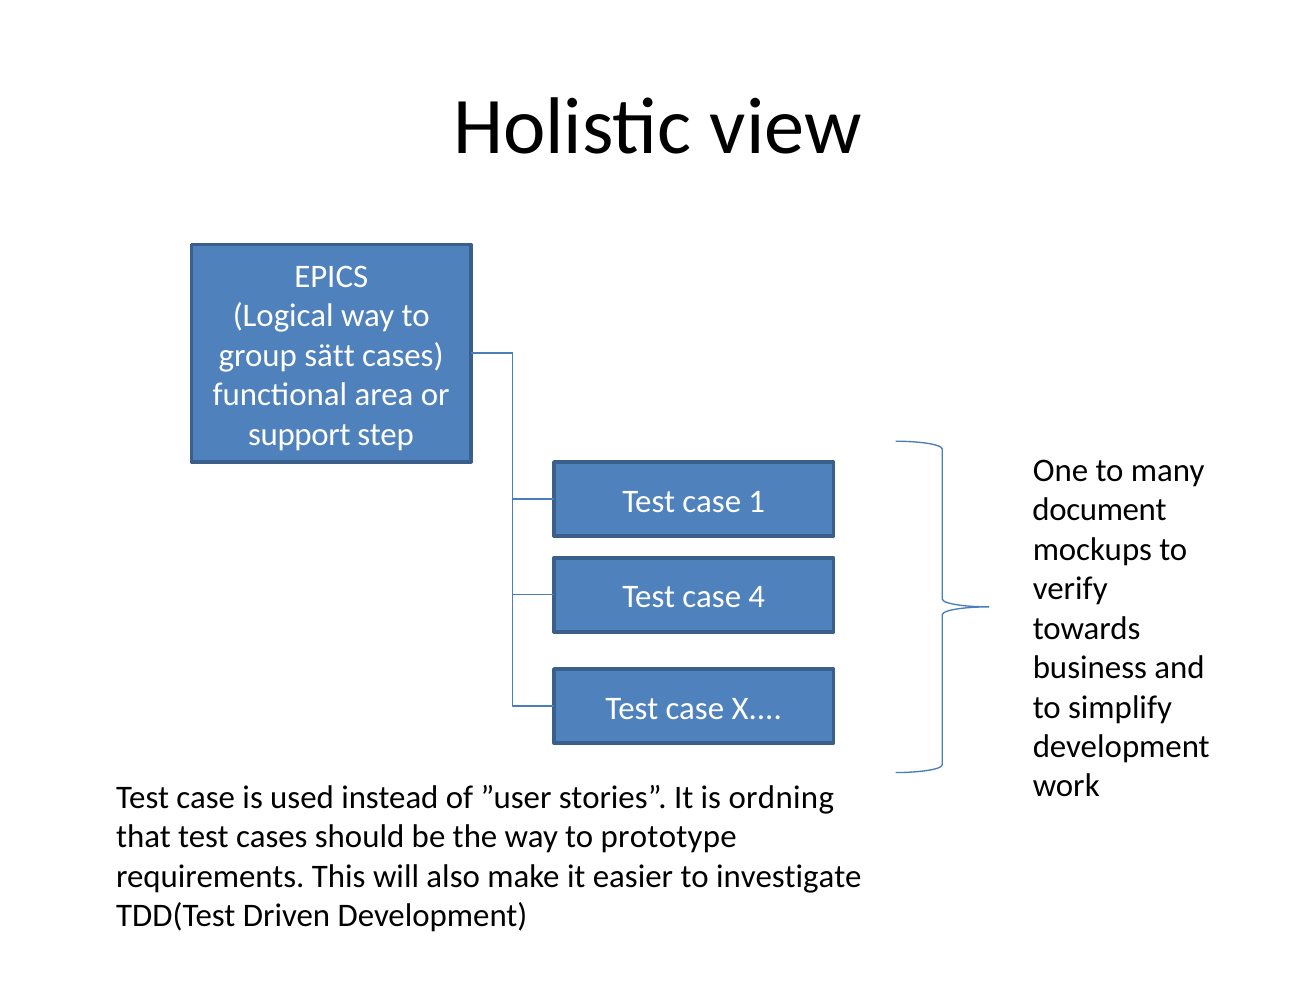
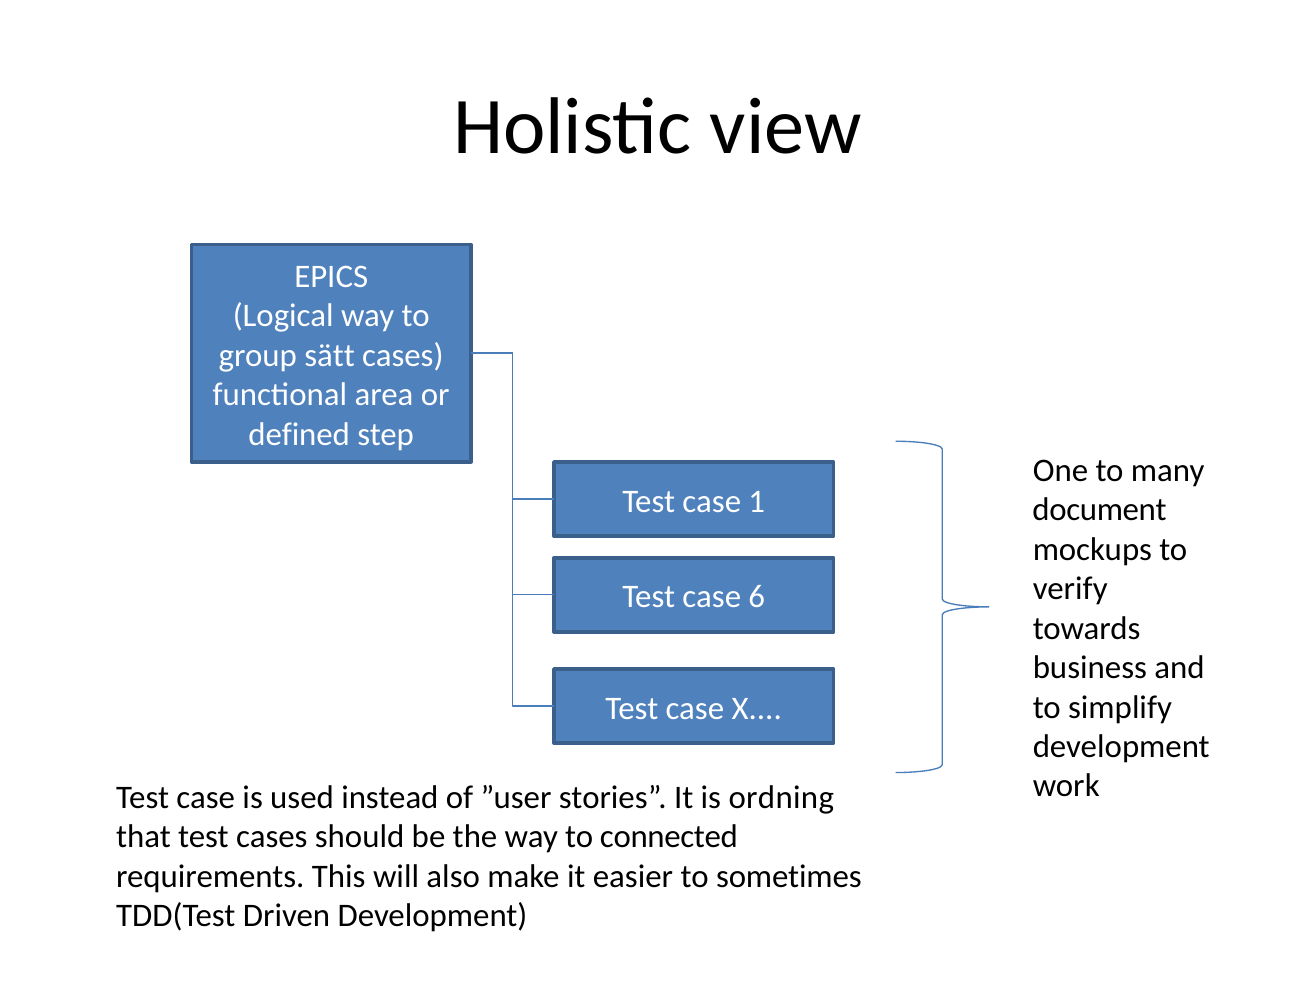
support: support -> defined (299, 434)
4: 4 -> 6 (757, 597)
prototype: prototype -> connected (669, 837)
investigate: investigate -> sometimes (789, 877)
